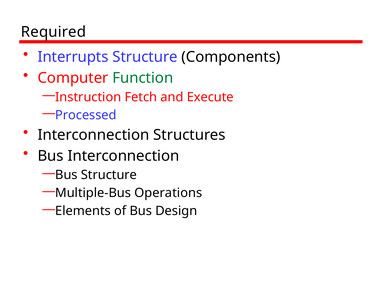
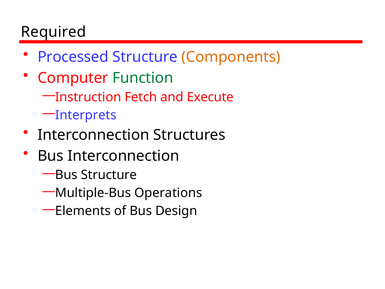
Interrupts: Interrupts -> Processed (73, 57)
Components colour: black -> orange (231, 57)
Processed: Processed -> Interprets (86, 115)
